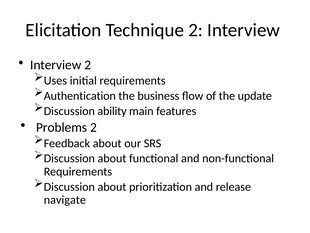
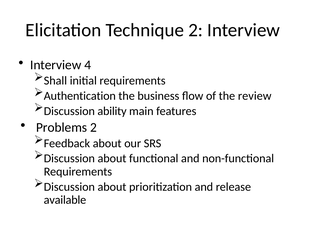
Interview 2: 2 -> 4 (88, 65)
Uses: Uses -> Shall (55, 80)
update: update -> review (255, 96)
navigate: navigate -> available (65, 199)
